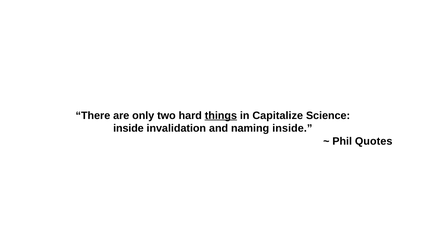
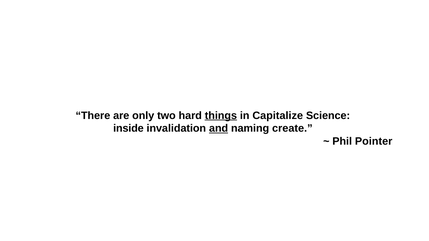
and underline: none -> present (219, 129)
naming inside: inside -> create (292, 129)
Quotes: Quotes -> Pointer (374, 141)
